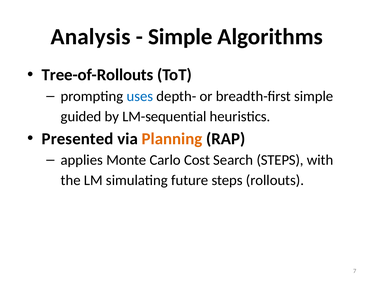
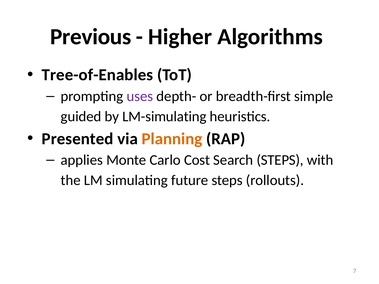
Analysis: Analysis -> Previous (91, 37)
Simple: Simple -> Higher (180, 37)
Tree-of-Rollouts: Tree-of-Rollouts -> Tree-of-Enables (97, 75)
uses colour: blue -> purple (140, 96)
LM-sequential: LM-sequential -> LM-simulating (164, 117)
